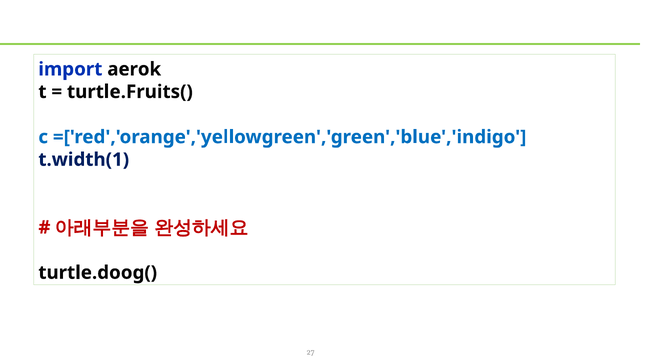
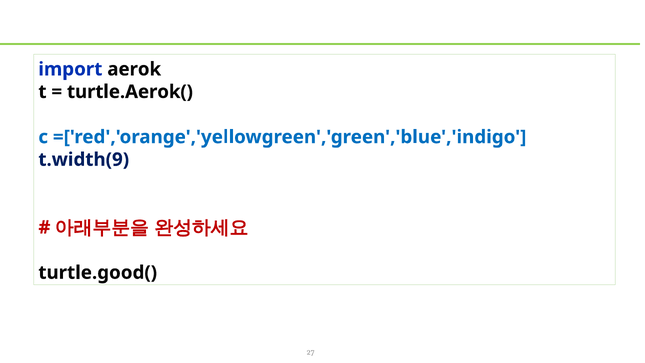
turtle.Fruits(: turtle.Fruits( -> turtle.Aerok( (130, 92)
t.width(1: t.width(1 -> t.width(9 (84, 160)
turtle.doog(: turtle.doog( -> turtle.good( (98, 272)
